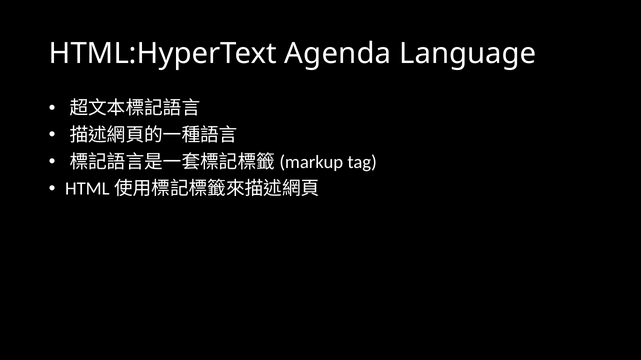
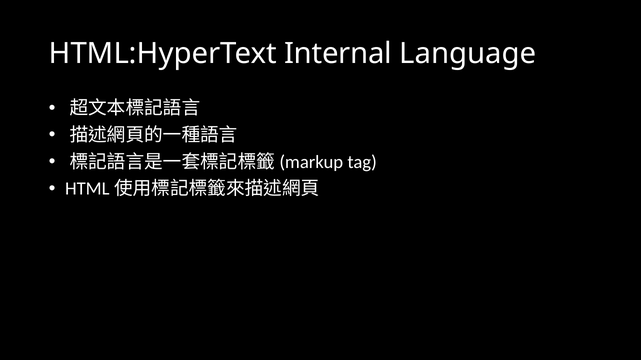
Agenda: Agenda -> Internal (338, 54)
